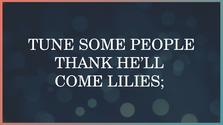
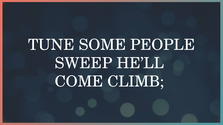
THANK: THANK -> SWEEP (83, 63)
LILIES: LILIES -> CLIMB (136, 82)
